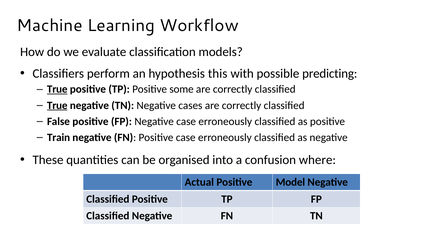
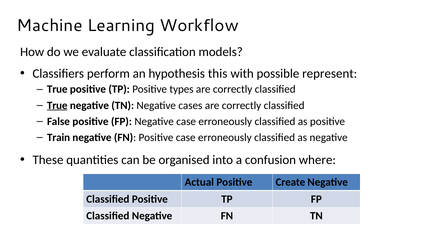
predicting: predicting -> represent (330, 74)
True underline: present -> none (57, 89)
some: some -> types (181, 89)
Model: Model -> Create (290, 182)
